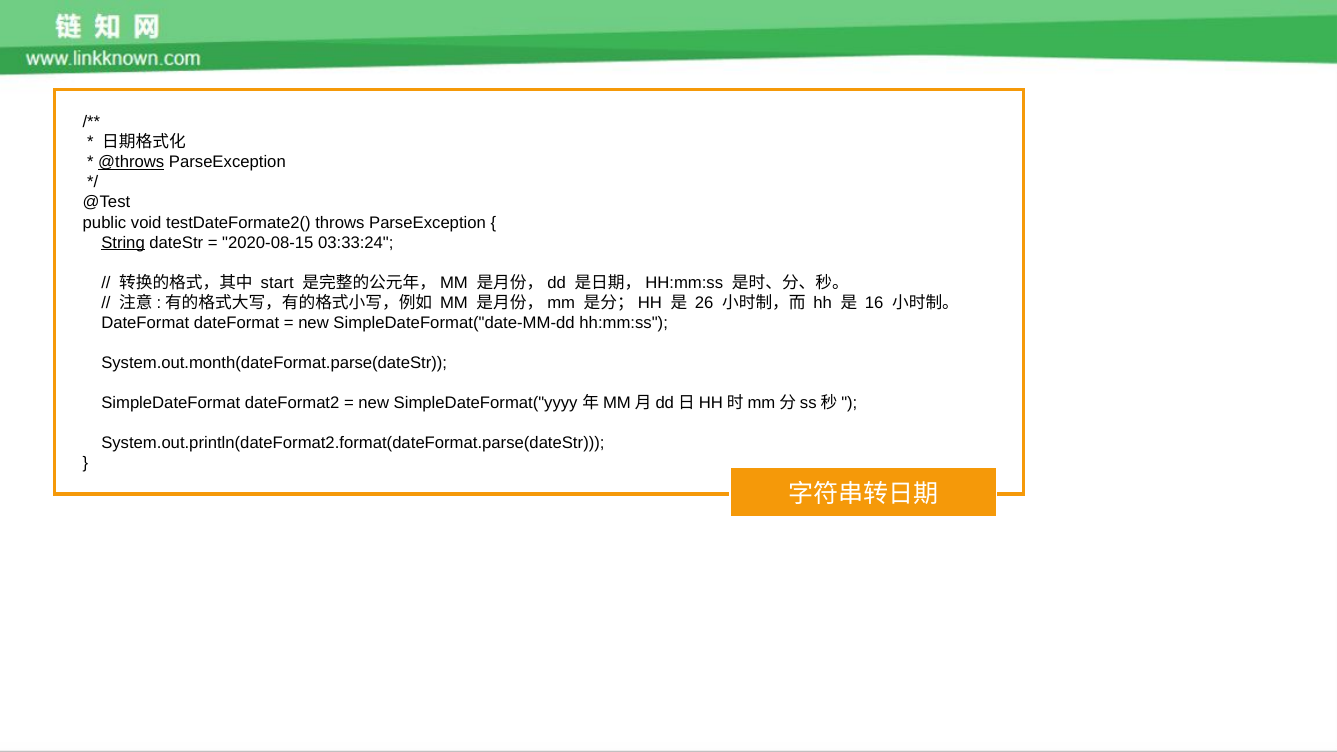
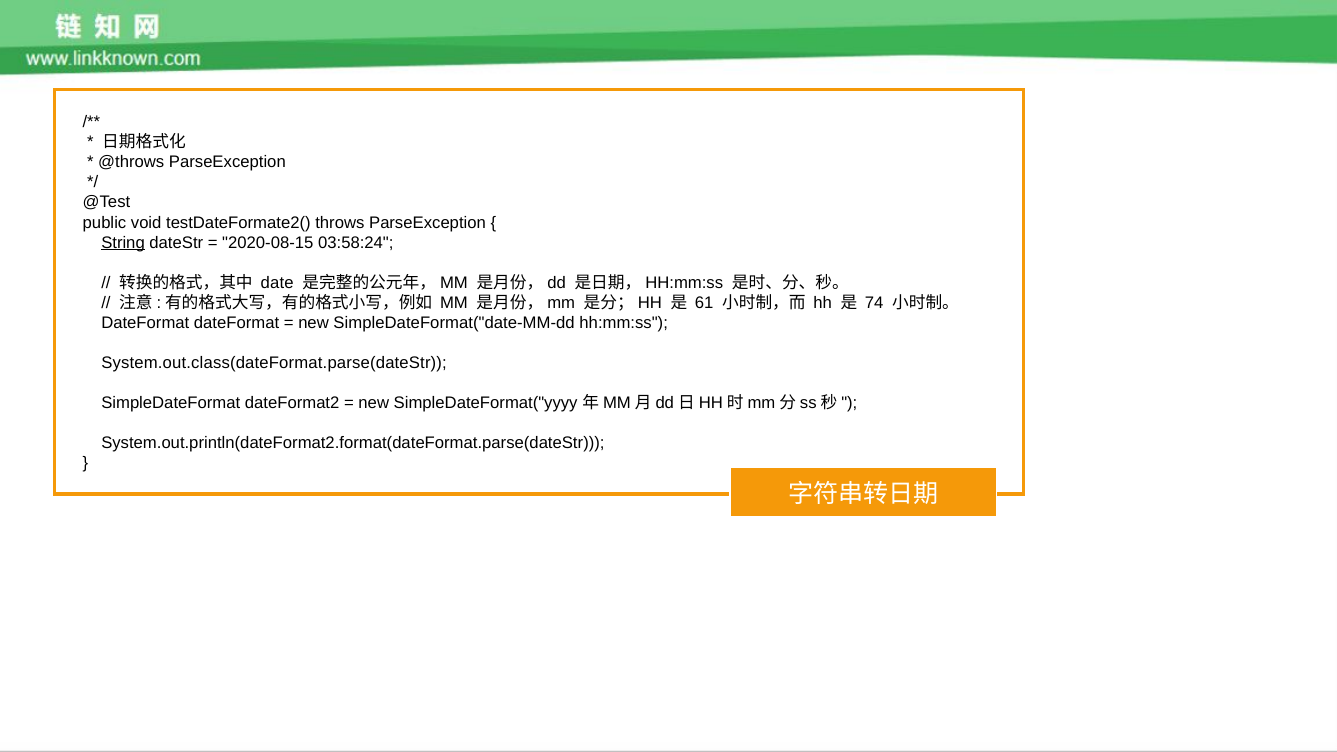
@throws underline: present -> none (131, 162)
03:33:24: 03:33:24 -> 03:58:24 (356, 243)
start: start -> date (277, 283)
26: 26 -> 61 (704, 303)
16: 16 -> 74 (874, 303)
System.out.month(dateFormat.parse(dateStr: System.out.month(dateFormat.parse(dateStr -> System.out.class(dateFormat.parse(dateStr (274, 363)
